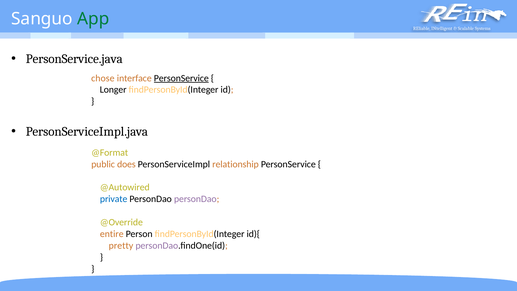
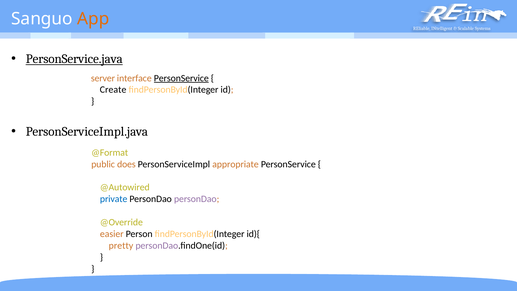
App colour: green -> orange (93, 19)
PersonService.java underline: none -> present (74, 59)
chose: chose -> server (103, 78)
Longer: Longer -> Create (113, 90)
relationship: relationship -> appropriate (235, 164)
entire: entire -> easier (112, 234)
